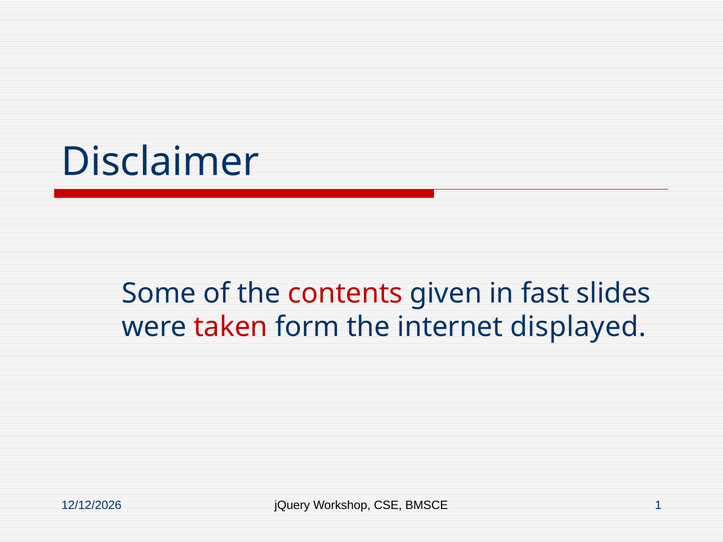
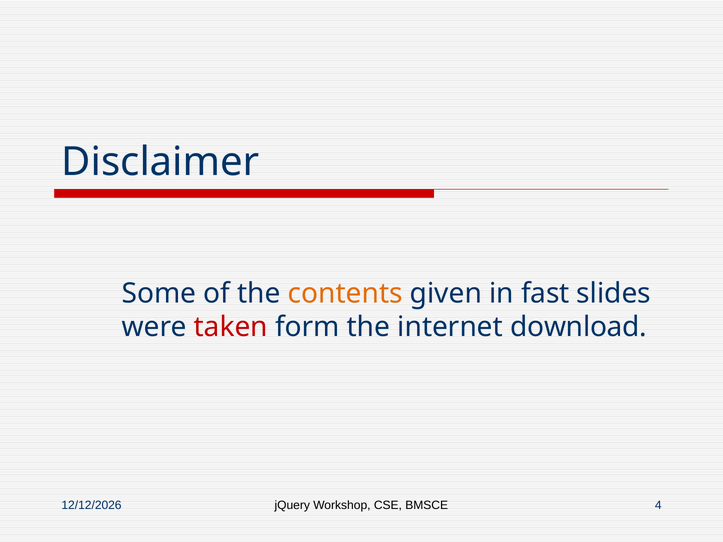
contents colour: red -> orange (345, 294)
displayed: displayed -> download (579, 327)
1: 1 -> 4 (658, 506)
